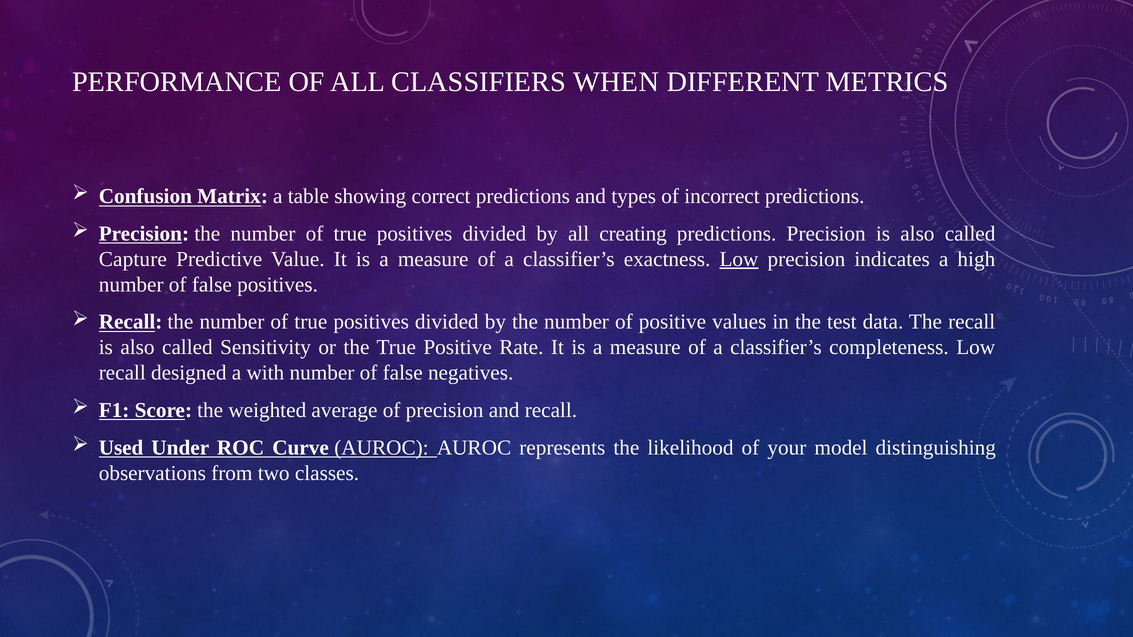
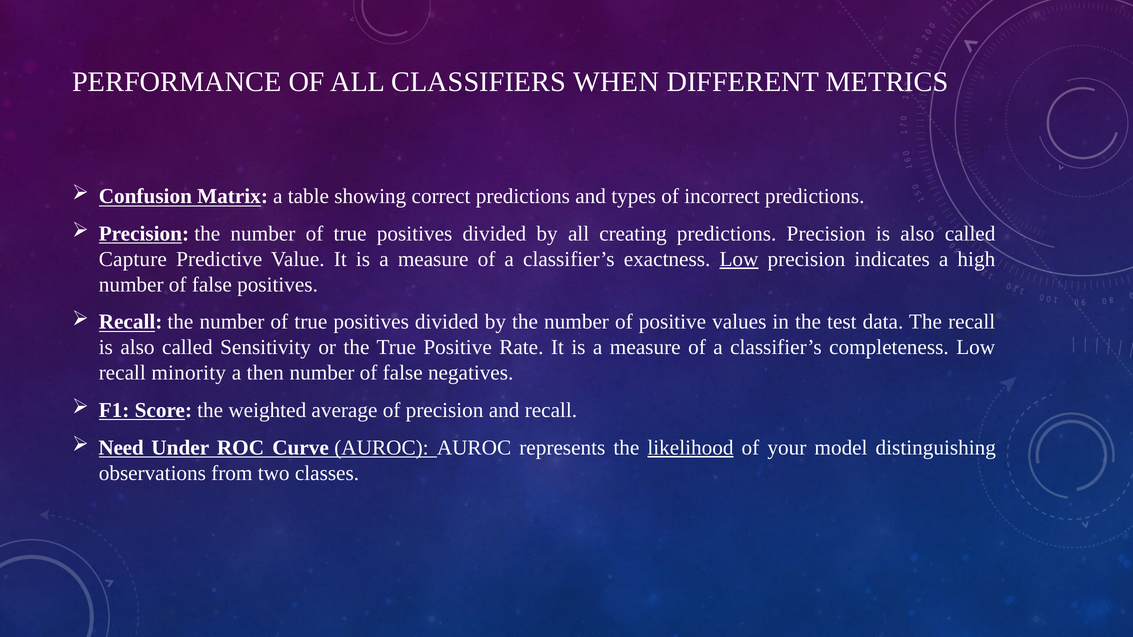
designed: designed -> minority (189, 373)
with: with -> then (265, 373)
Used: Used -> Need (121, 448)
likelihood underline: none -> present (691, 448)
